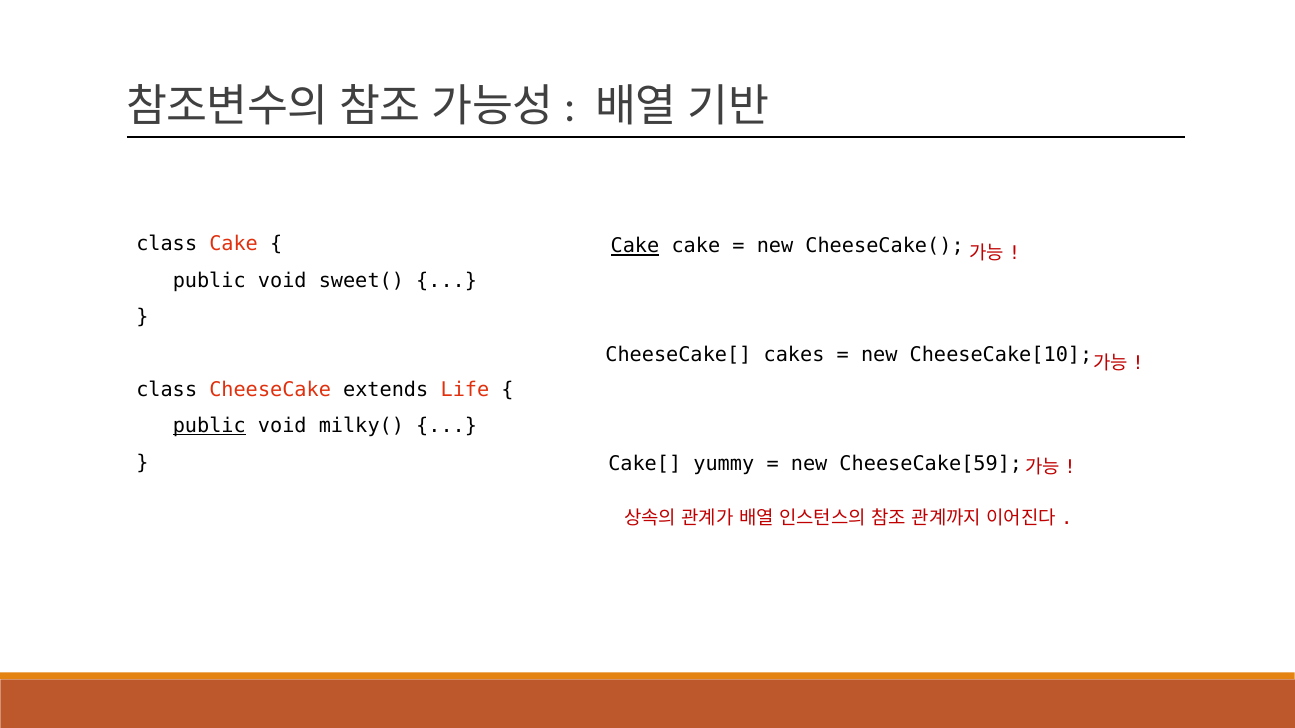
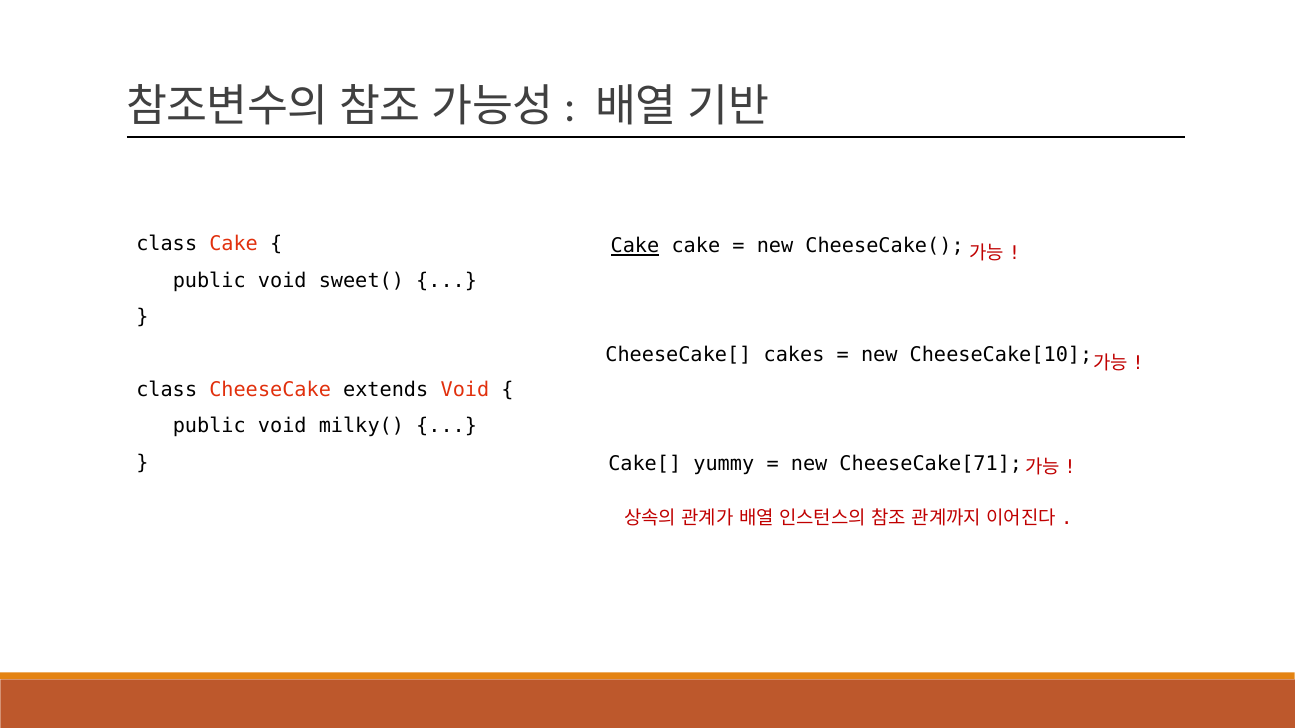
extends Life: Life -> Void (465, 390)
public underline: present -> none (209, 426)
CheeseCake[59: CheeseCake[59 -> CheeseCake[71 (931, 464)
